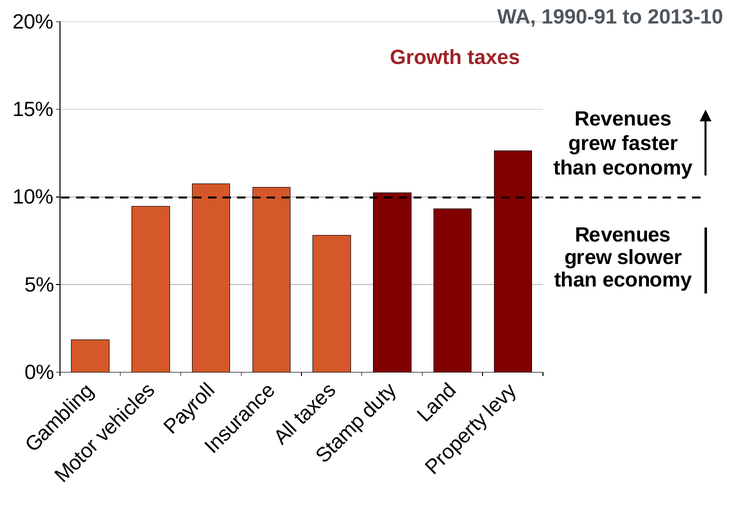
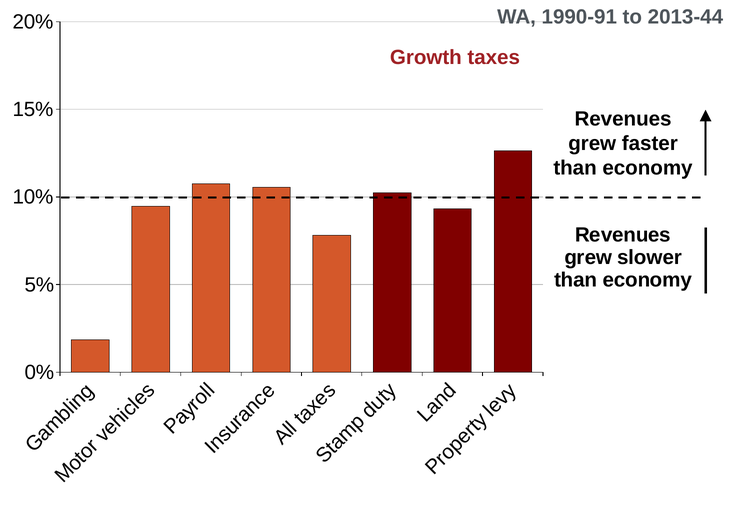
2013-10: 2013-10 -> 2013-44 (685, 17)
